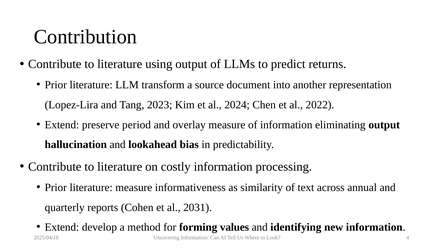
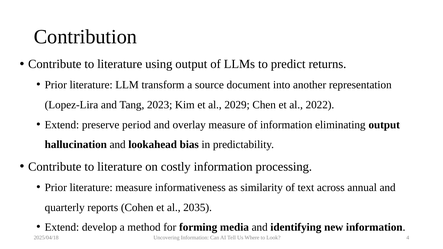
2024: 2024 -> 2029 (237, 105)
2031: 2031 -> 2035 (198, 208)
values: values -> media (234, 227)
